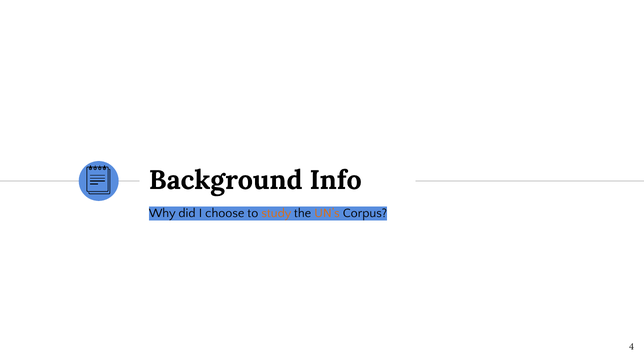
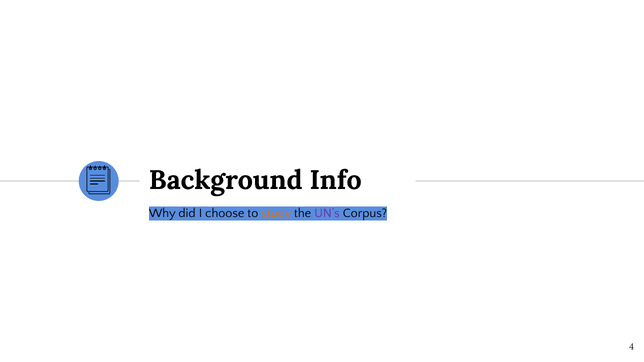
UN’s colour: orange -> purple (327, 213)
